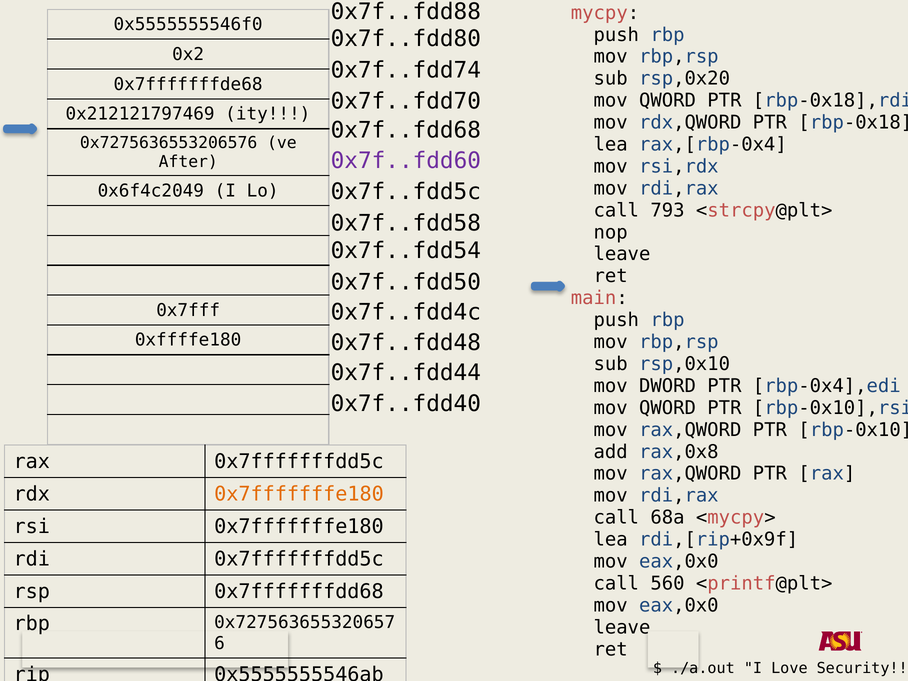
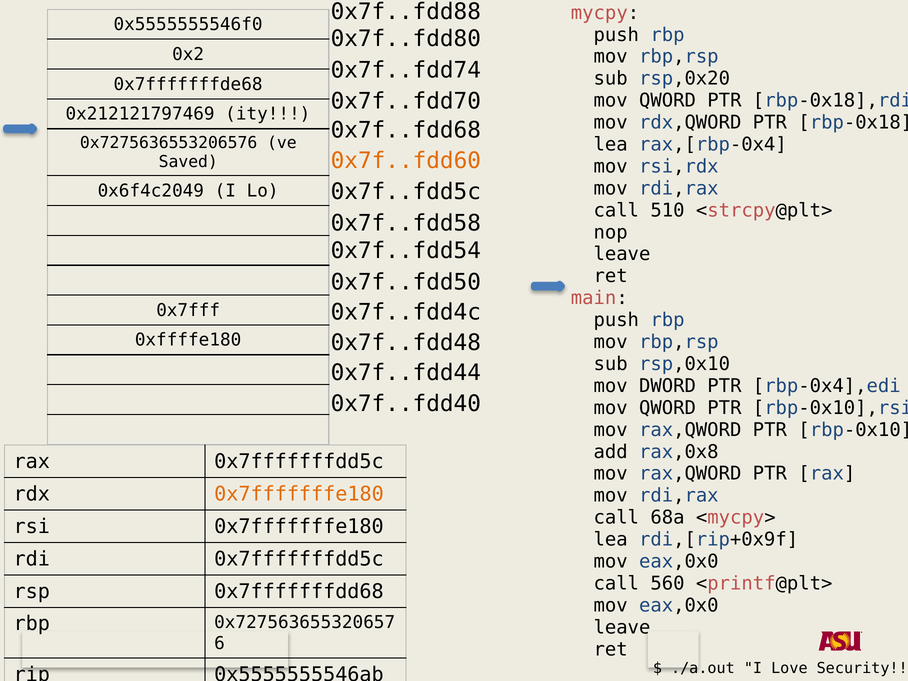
0x7f..fdd60 colour: purple -> orange (406, 161)
After: After -> Saved (188, 162)
793: 793 -> 510 (667, 210)
